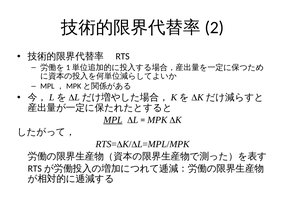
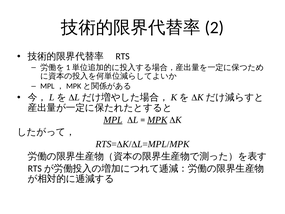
MPK underline: none -> present (157, 120)
